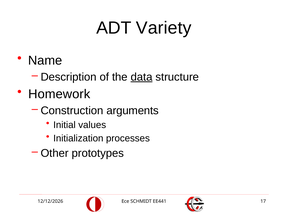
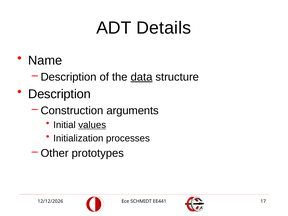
Variety: Variety -> Details (164, 28)
Homework: Homework -> Description (59, 94)
values underline: none -> present (92, 125)
